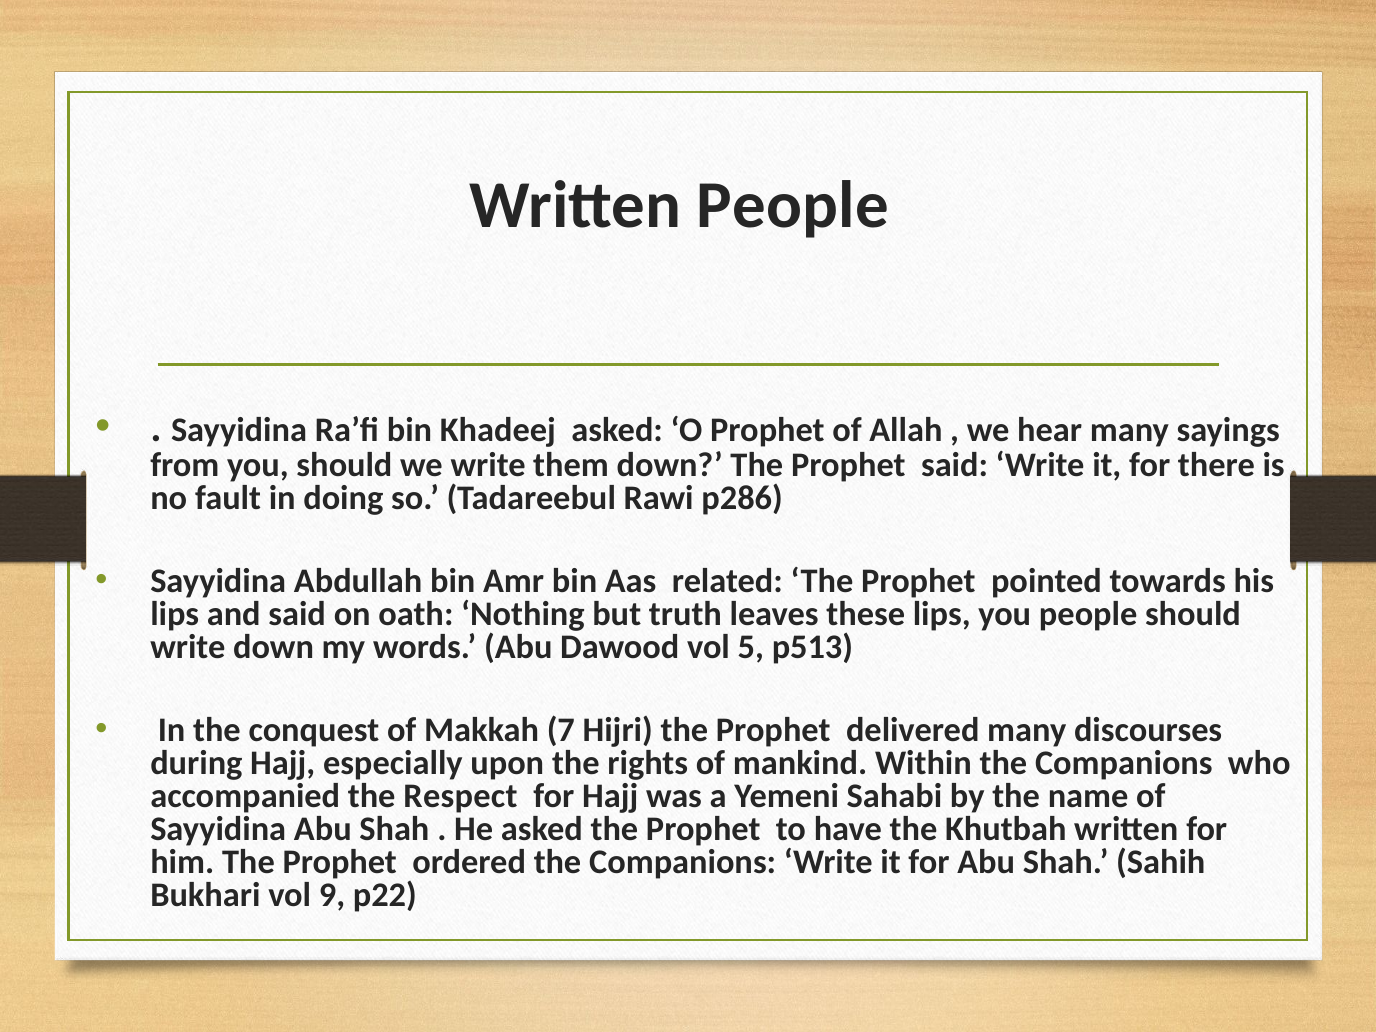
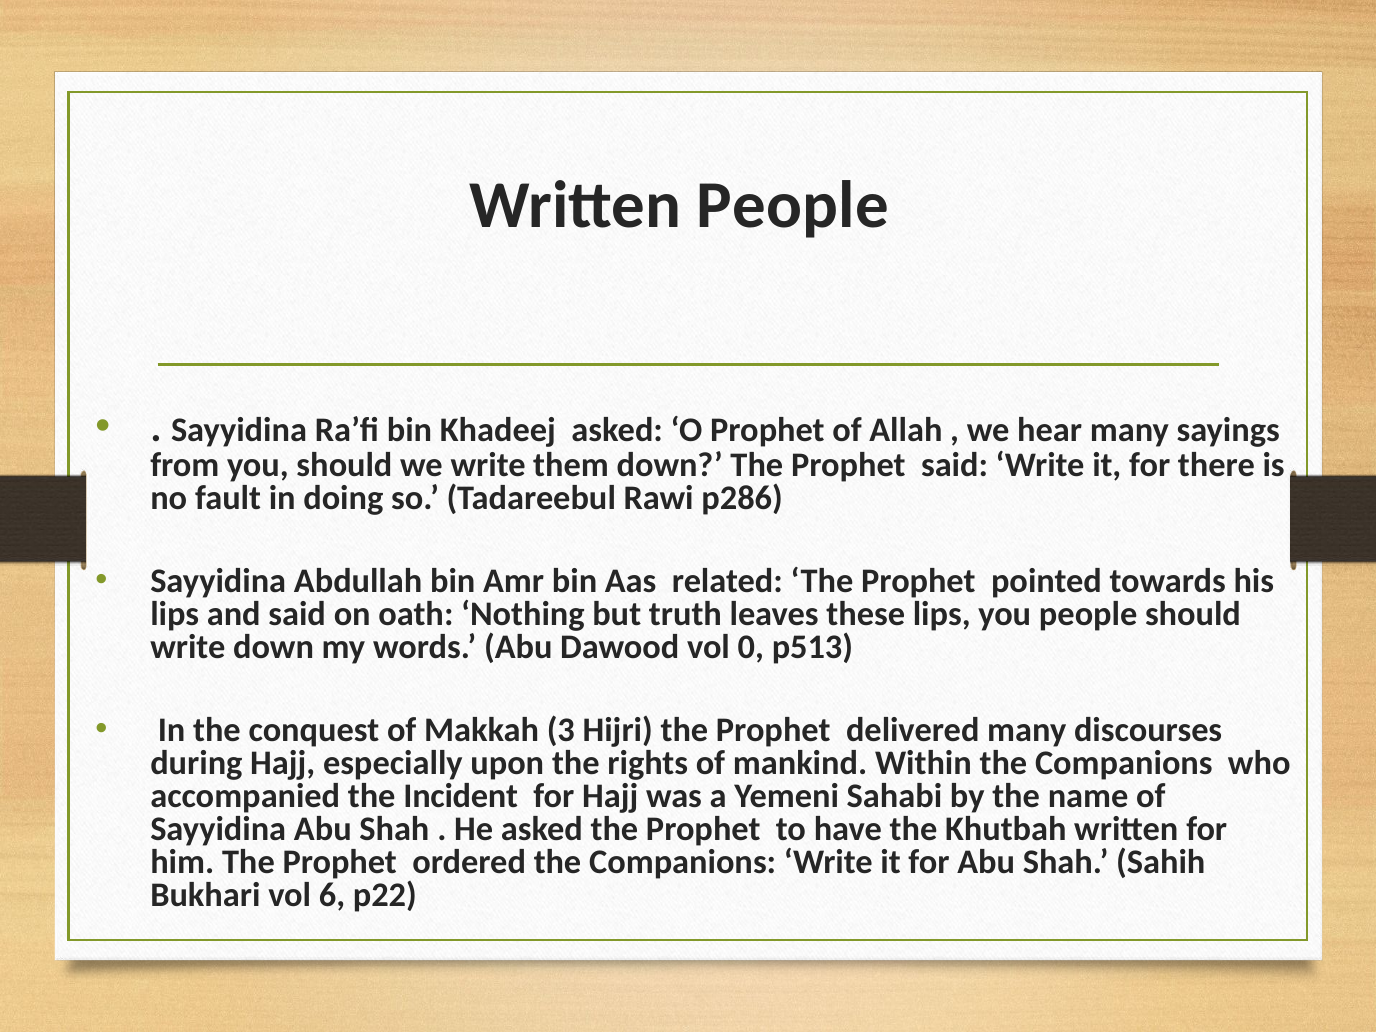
5: 5 -> 0 (751, 647)
7: 7 -> 3 (561, 730)
Respect: Respect -> Incident (461, 796)
9: 9 -> 6 (332, 896)
